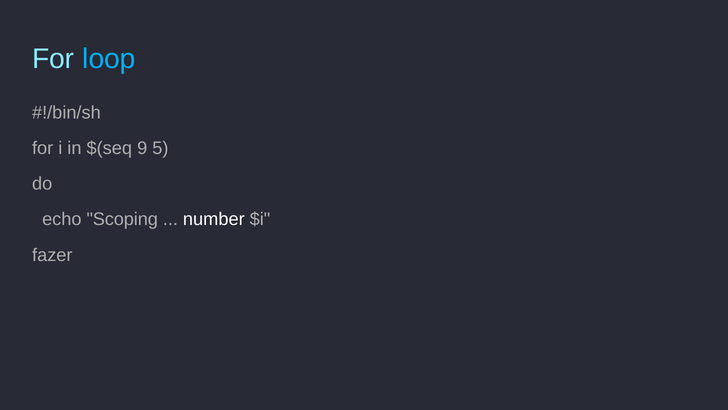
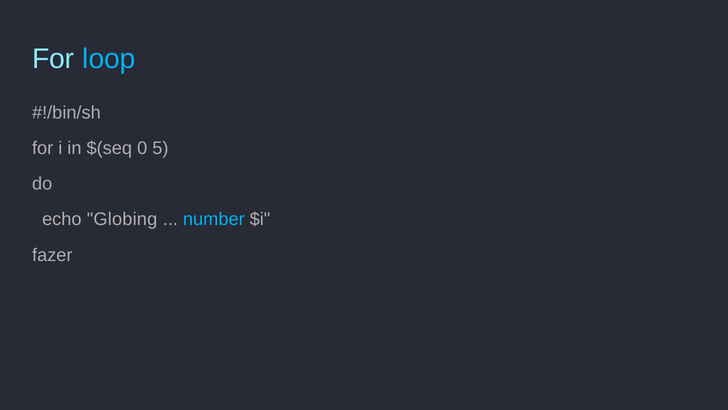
9: 9 -> 0 (142, 148)
Scoping: Scoping -> Globing (122, 219)
number colour: white -> light blue (214, 219)
